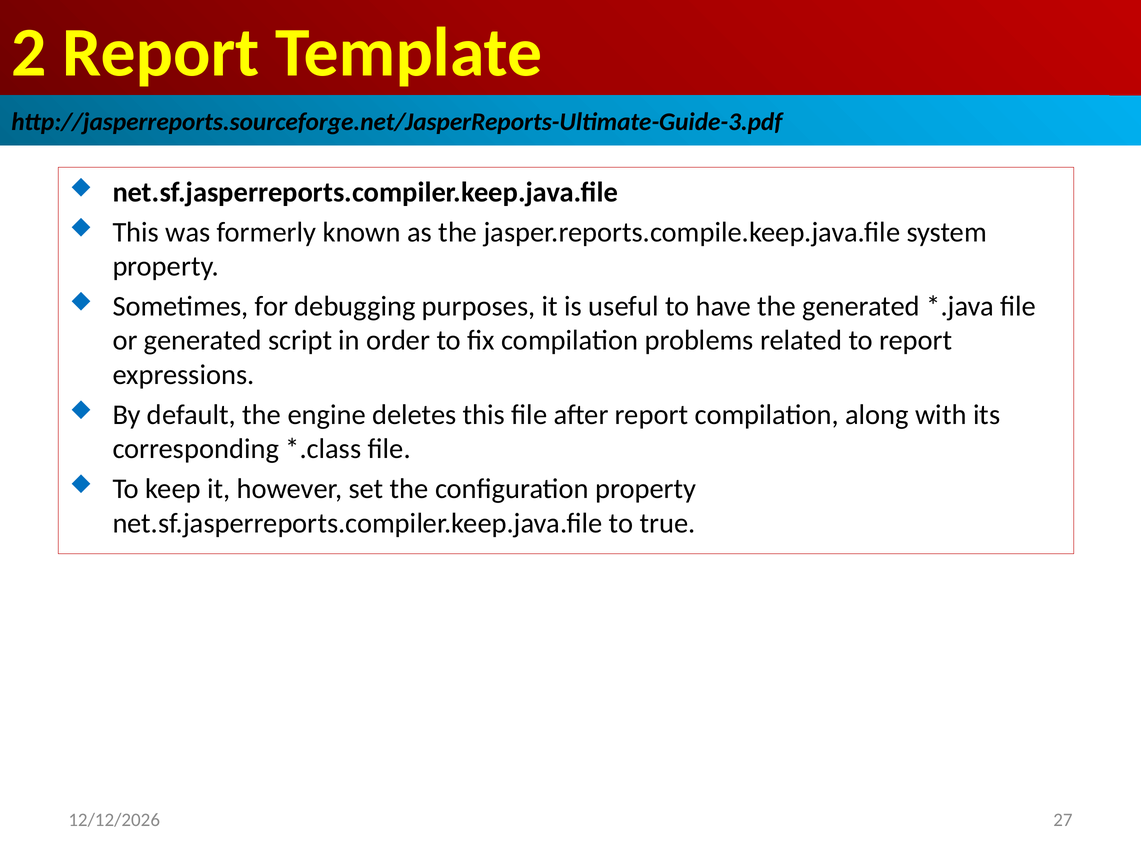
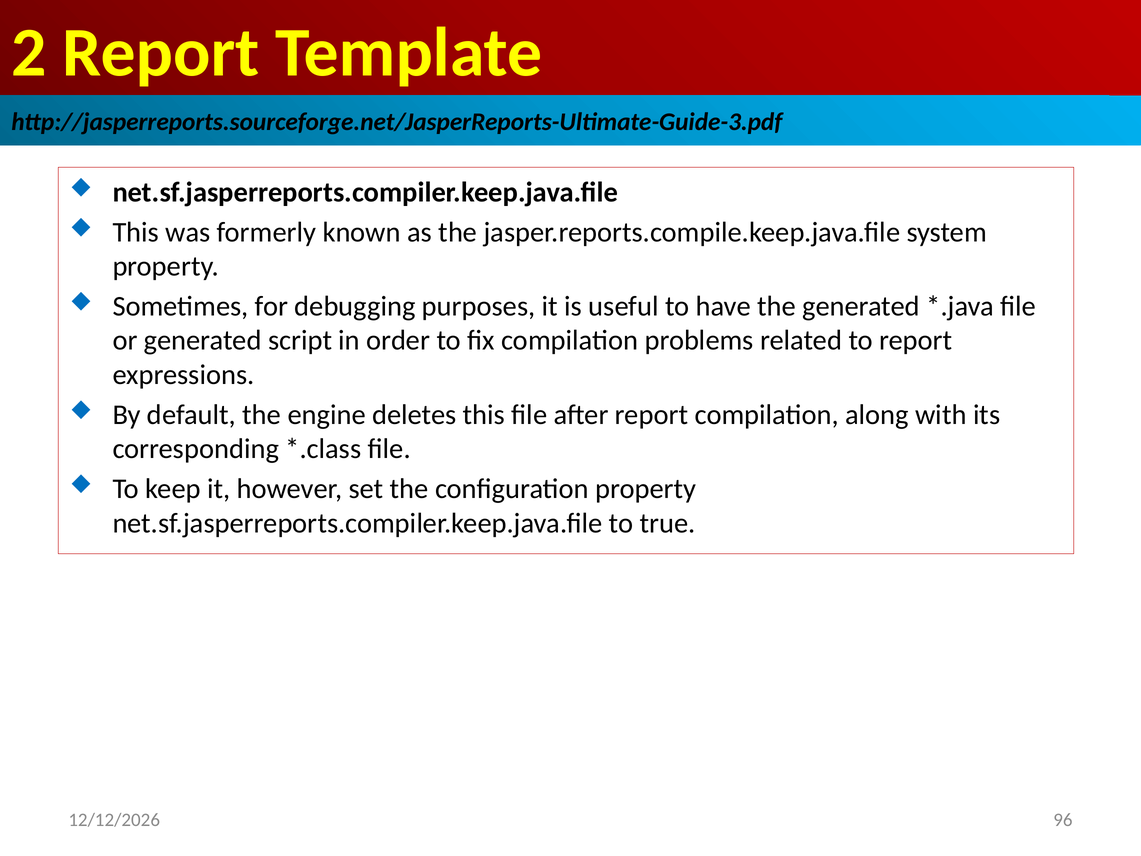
27: 27 -> 96 (1063, 820)
